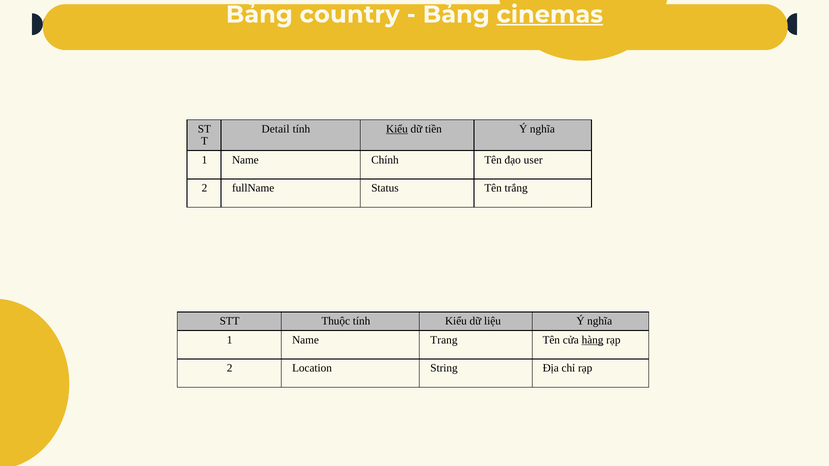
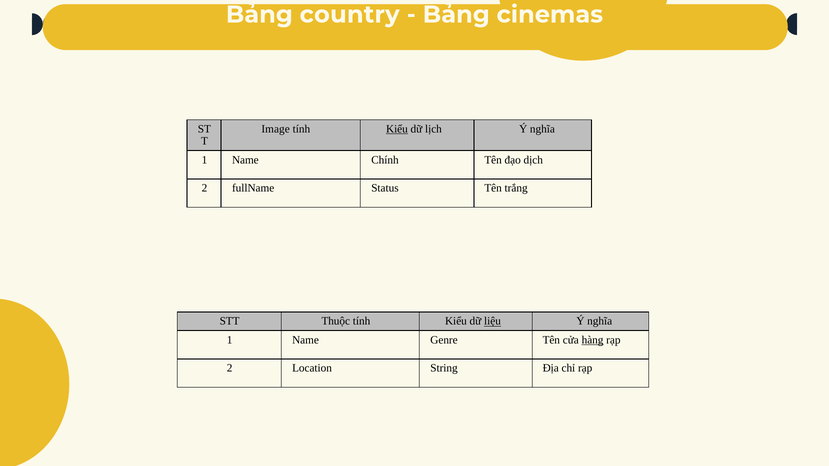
cinemas underline: present -> none (550, 15)
Detail: Detail -> Image (276, 129)
tiền: tiền -> lịch (433, 129)
user: user -> dịch (533, 160)
liệu underline: none -> present (492, 321)
Trang: Trang -> Genre (444, 340)
